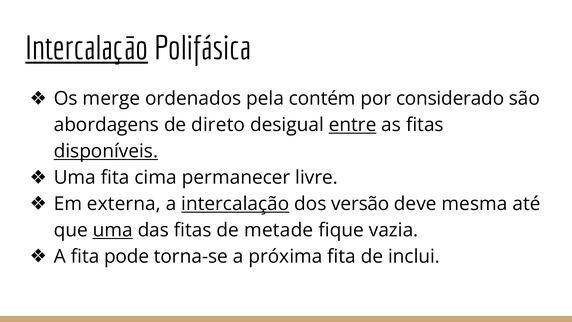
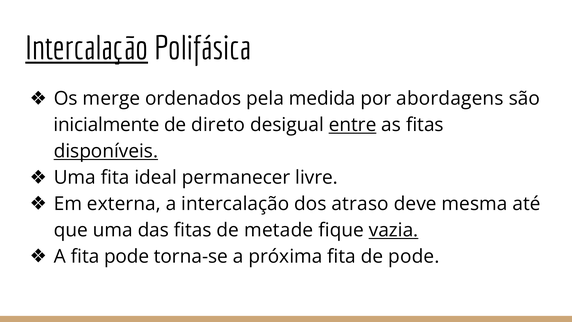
contém: contém -> medida (322, 99)
considerado: considerado -> abordagens (450, 99)
abordagens: abordagens -> inicialmente (107, 125)
cima: cima -> ideal (156, 177)
intercalação underline: present -> none (235, 204)
versão: versão -> atraso (360, 204)
uma underline: present -> none (113, 230)
vazia underline: none -> present (394, 230)
de inclui: inclui -> pode (414, 256)
